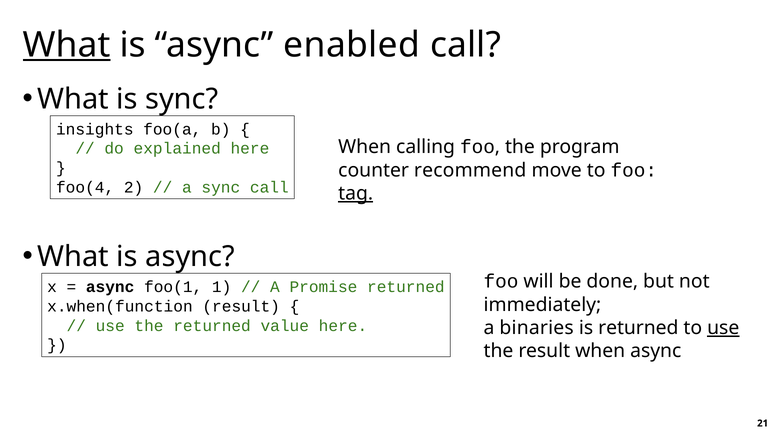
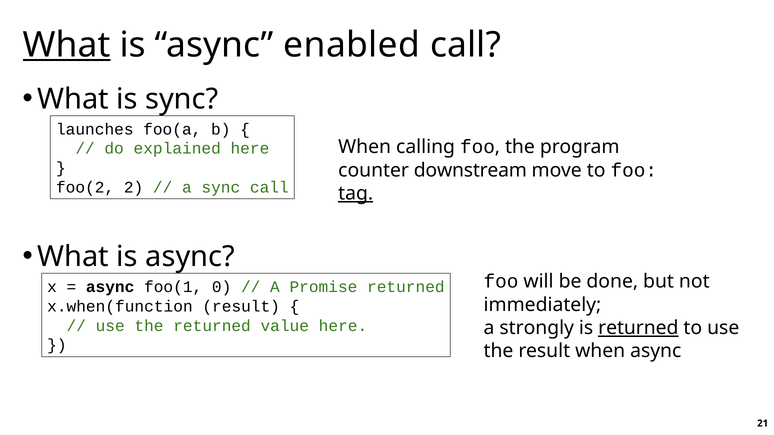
insights: insights -> launches (95, 129)
recommend: recommend -> downstream (470, 170)
foo(4: foo(4 -> foo(2 (85, 187)
1: 1 -> 0 (222, 287)
binaries: binaries -> strongly (537, 328)
returned underline: none -> present (638, 328)
use underline: present -> none (723, 328)
